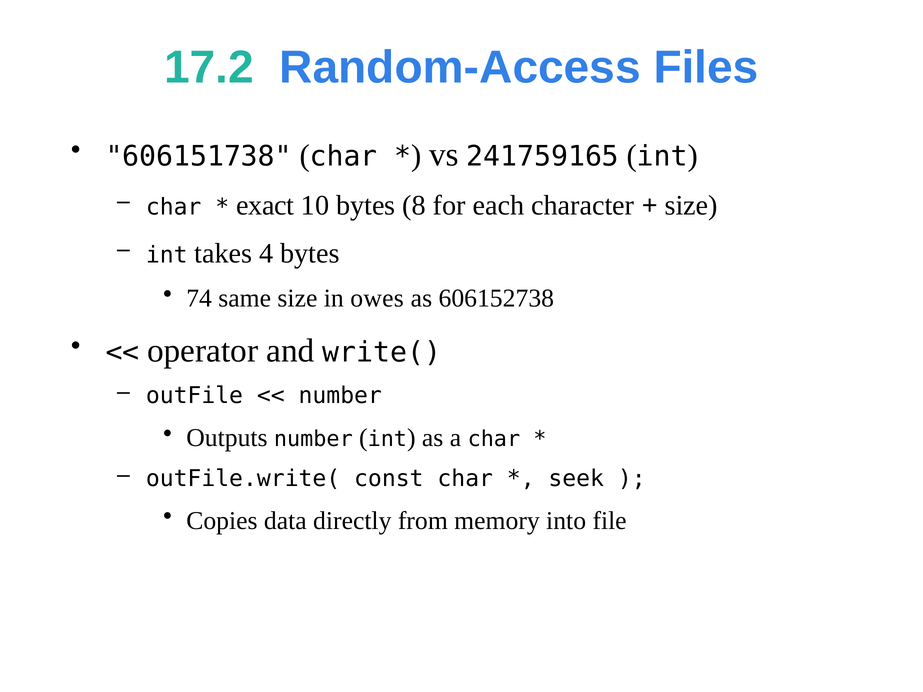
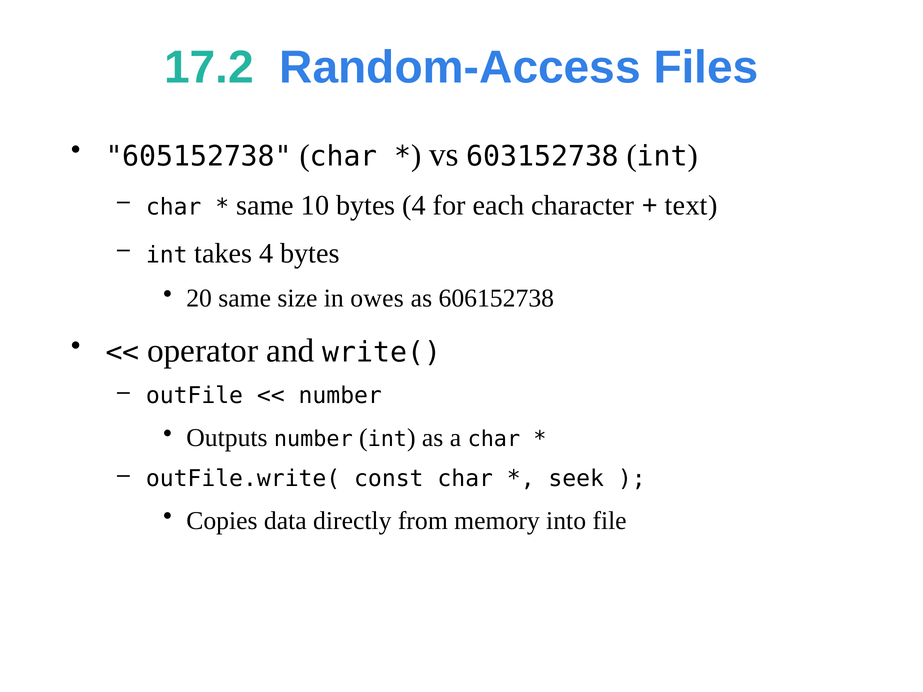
606151738: 606151738 -> 605152738 (199, 157)
241759165: 241759165 -> 603152738 (543, 157)
exact: exact -> same (265, 206)
bytes 8: 8 -> 4 (414, 206)
size: size -> text (691, 206)
74: 74 -> 20 (199, 298)
